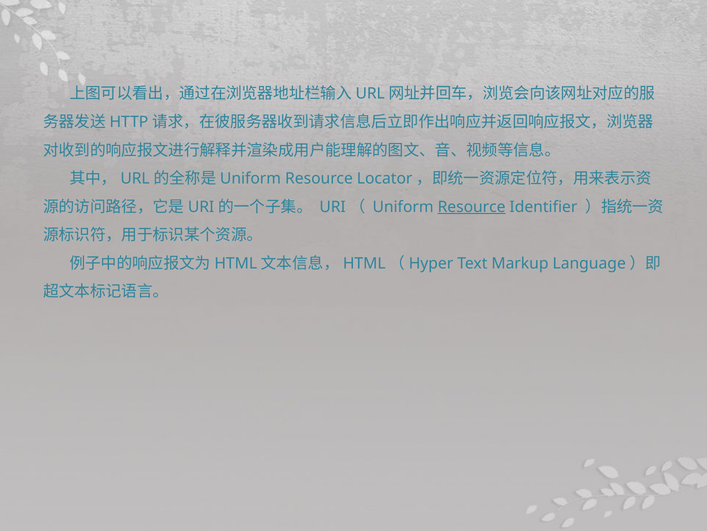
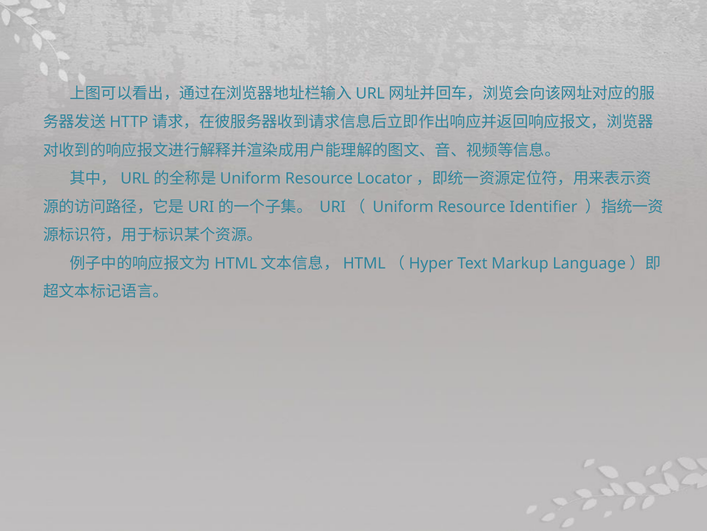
Resource underline: present -> none (472, 207)
